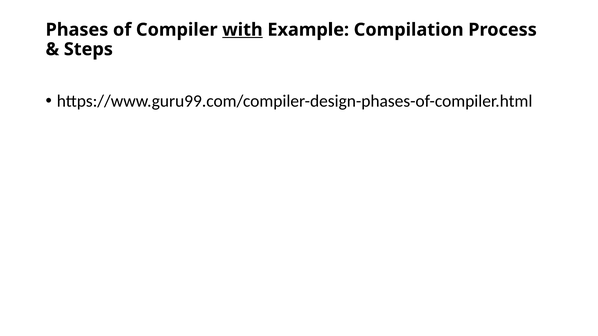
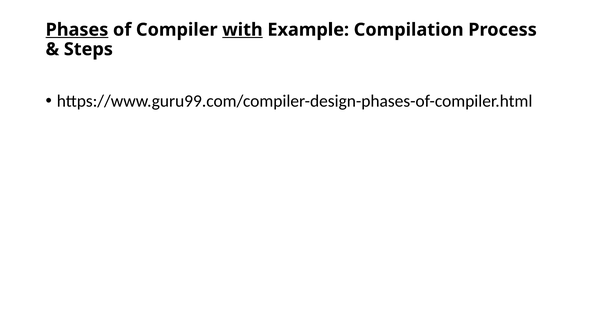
Phases underline: none -> present (77, 30)
